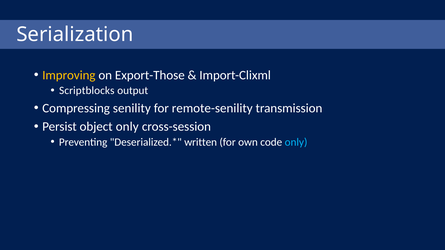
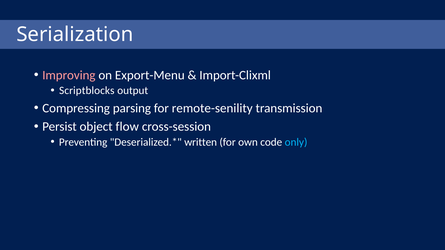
Improving colour: yellow -> pink (69, 75)
Export-Those: Export-Those -> Export-Menu (150, 75)
senility: senility -> parsing (132, 108)
object only: only -> flow (127, 127)
